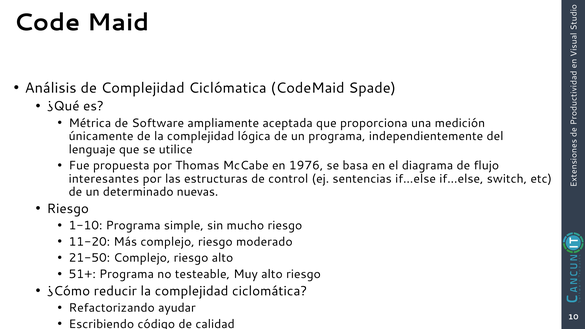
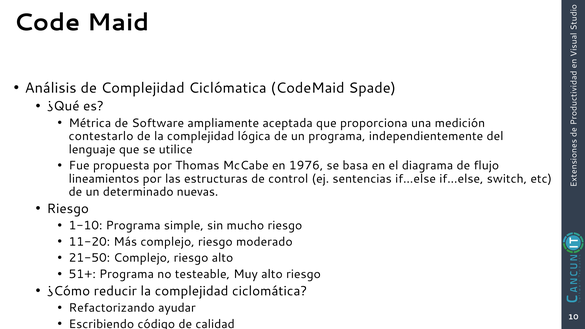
únicamente: únicamente -> contestarlo (101, 136)
interesantes: interesantes -> lineamientos (104, 179)
